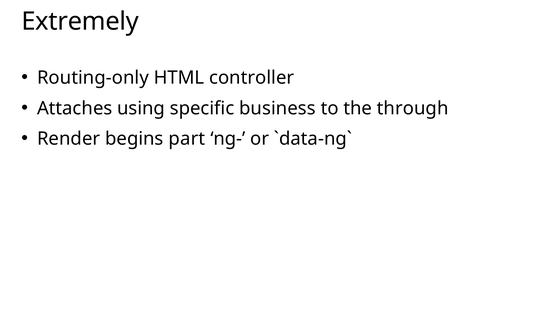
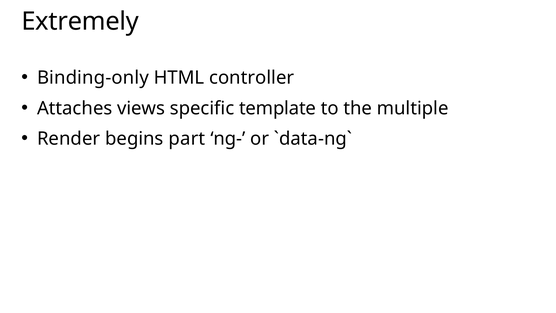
Routing-only: Routing-only -> Binding-only (93, 78)
using: using -> views (141, 108)
business: business -> template (278, 108)
through: through -> multiple (413, 108)
